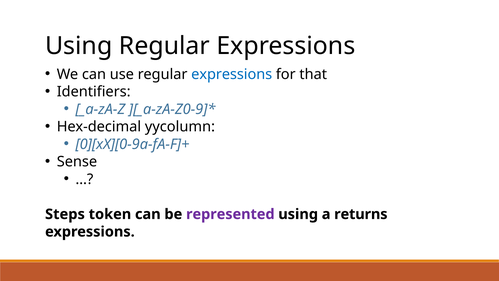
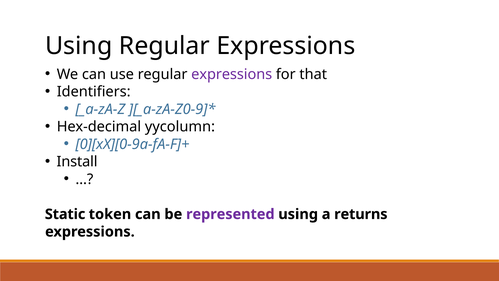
expressions colour: blue -> purple (232, 74)
Sense: Sense -> Install (77, 162)
Steps: Steps -> Static (65, 214)
